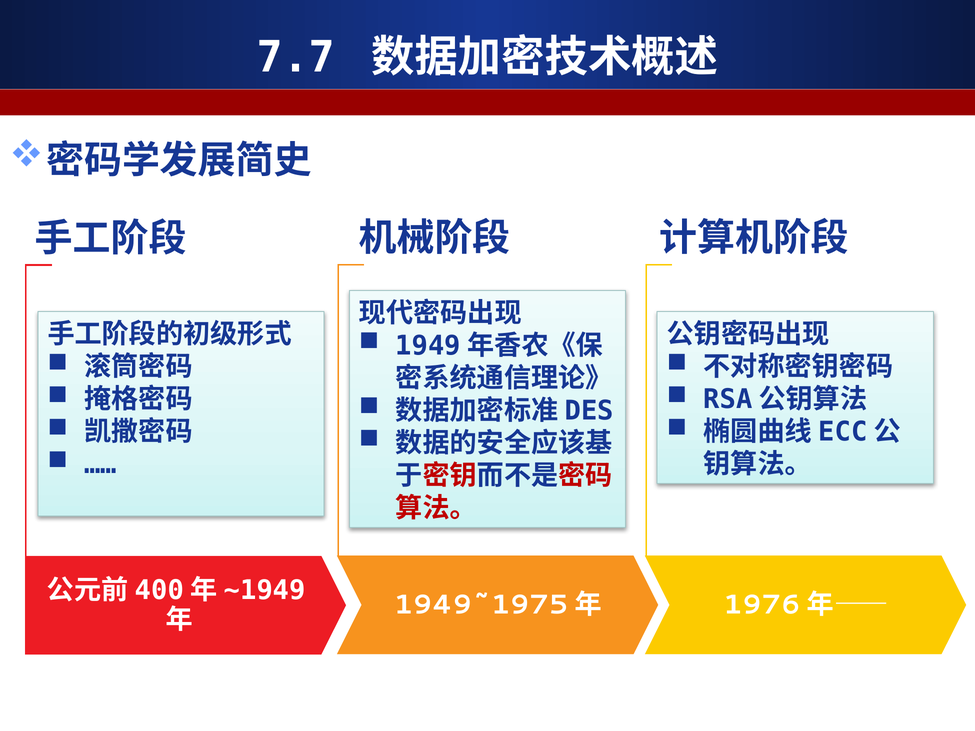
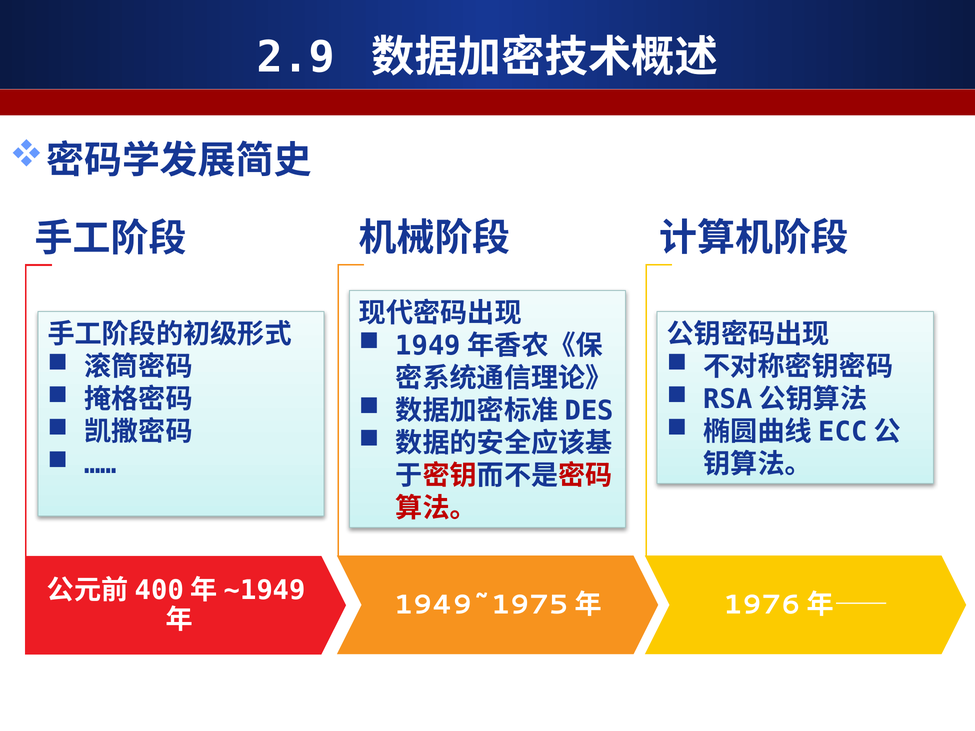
7.7: 7.7 -> 2.9 (296, 58)
